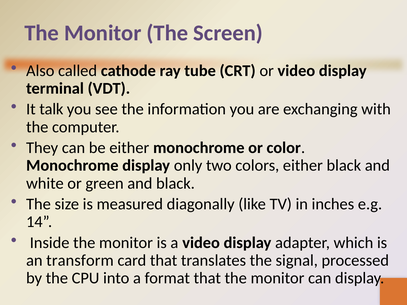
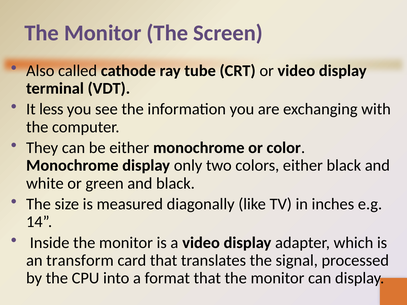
talk: talk -> less (51, 109)
